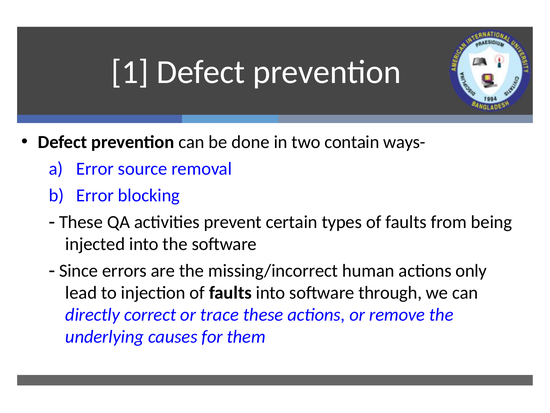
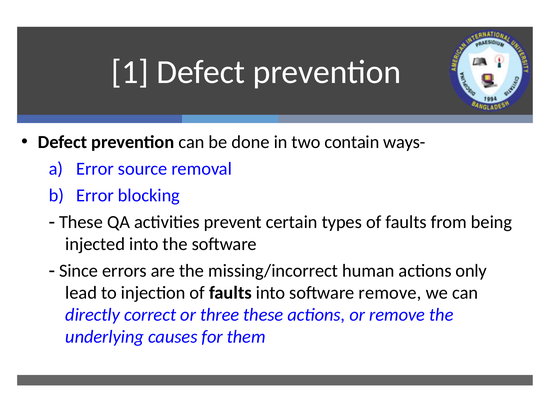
software through: through -> remove (390, 292)
trace: trace -> three (220, 314)
